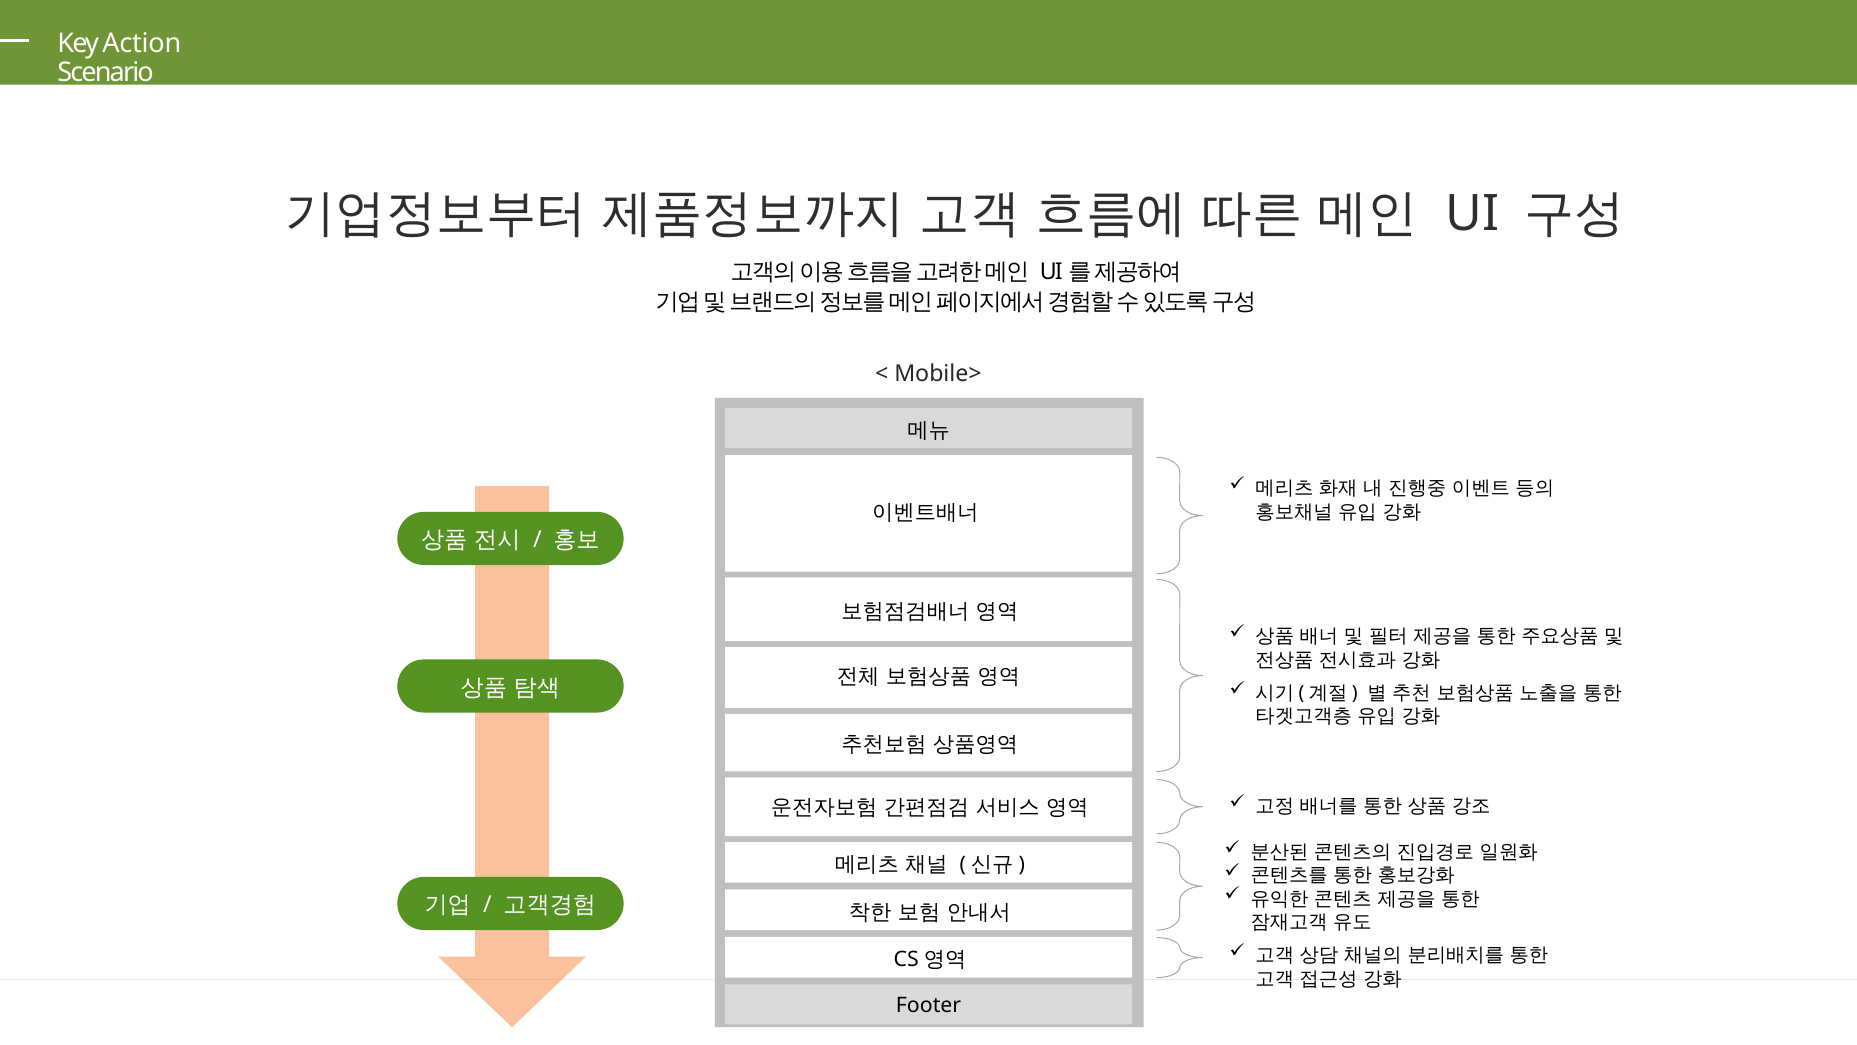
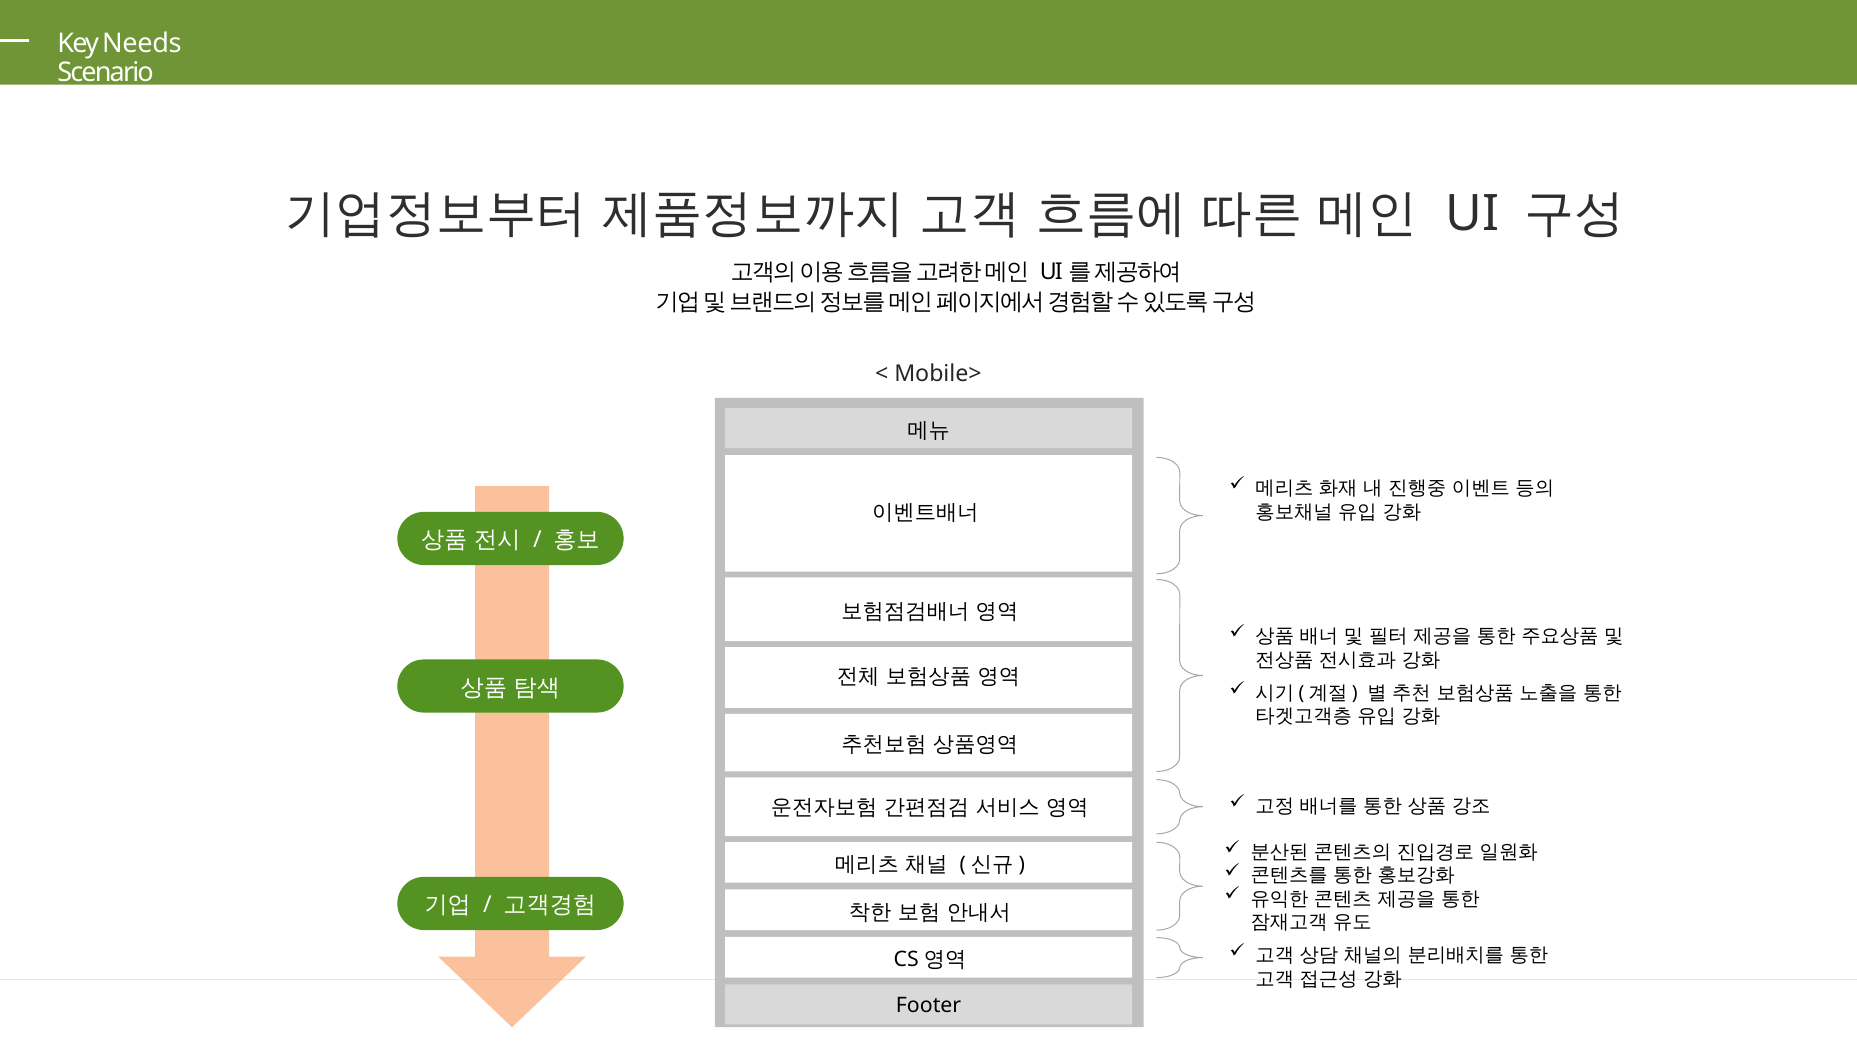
Action: Action -> Needs (142, 44)
